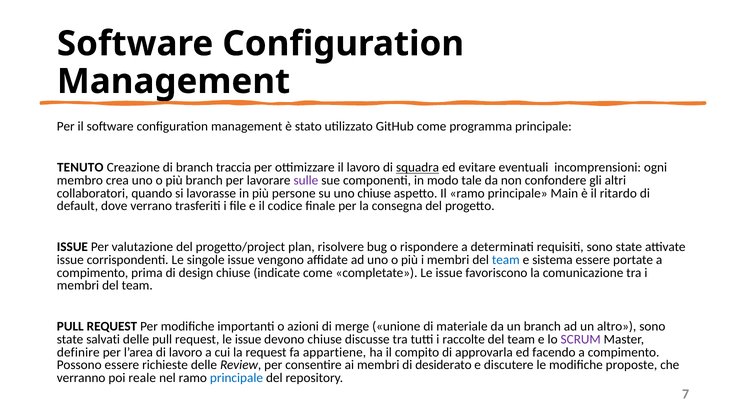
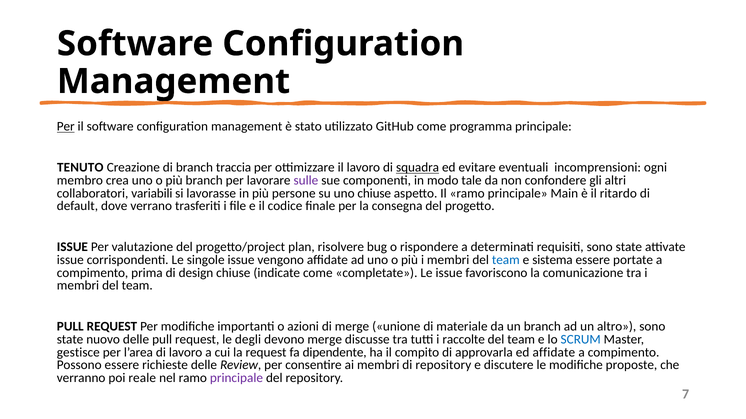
Per underline: none -> present (66, 127)
quando: quando -> variabili (152, 194)
salvati: salvati -> nuovo (103, 340)
request le issue: issue -> degli (248, 340)
devono chiuse: chiuse -> merge (325, 340)
SCRUM colour: purple -> blue (581, 340)
definire: definire -> gestisce (78, 353)
appartiene: appartiene -> dipendente (335, 353)
ed facendo: facendo -> affidate (554, 353)
di desiderato: desiderato -> repository (443, 366)
principale colour: blue -> purple (236, 378)
